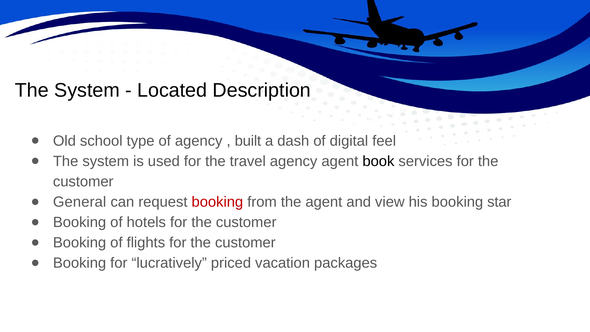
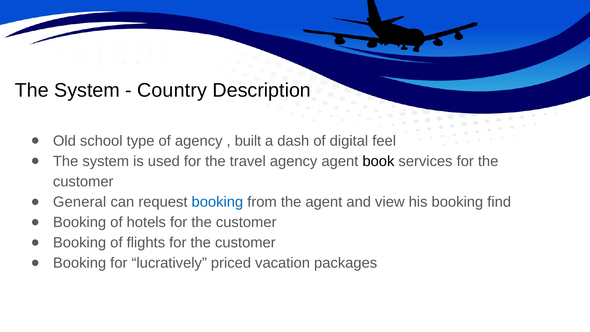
Located: Located -> Country (172, 90)
booking colour: red -> blue (217, 202)
star: star -> find (499, 202)
